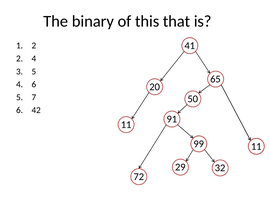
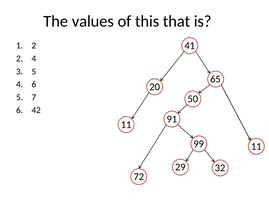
binary: binary -> values (93, 21)
